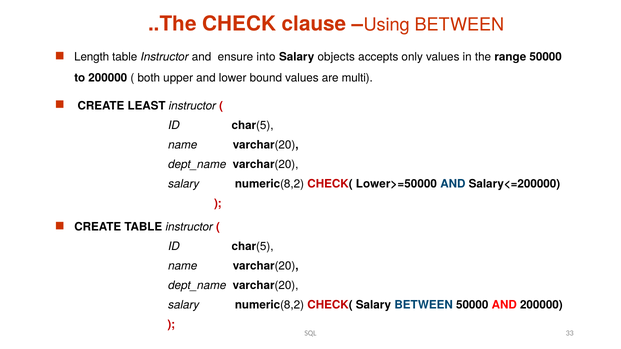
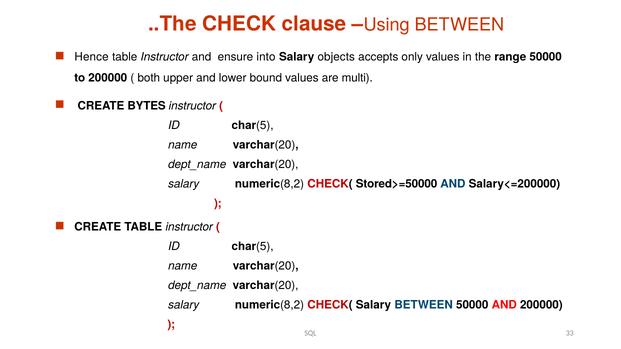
Length: Length -> Hence (92, 57)
LEAST: LEAST -> BYTES (147, 106)
Lower>=50000: Lower>=50000 -> Stored>=50000 (397, 184)
